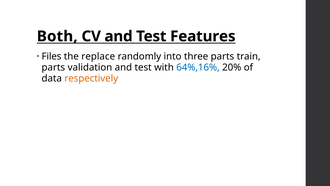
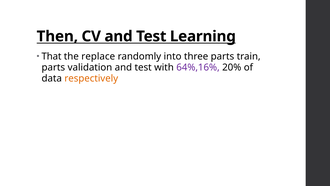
Both: Both -> Then (57, 36)
Features: Features -> Learning (203, 36)
Files: Files -> That (51, 56)
64%,16% colour: blue -> purple (198, 67)
